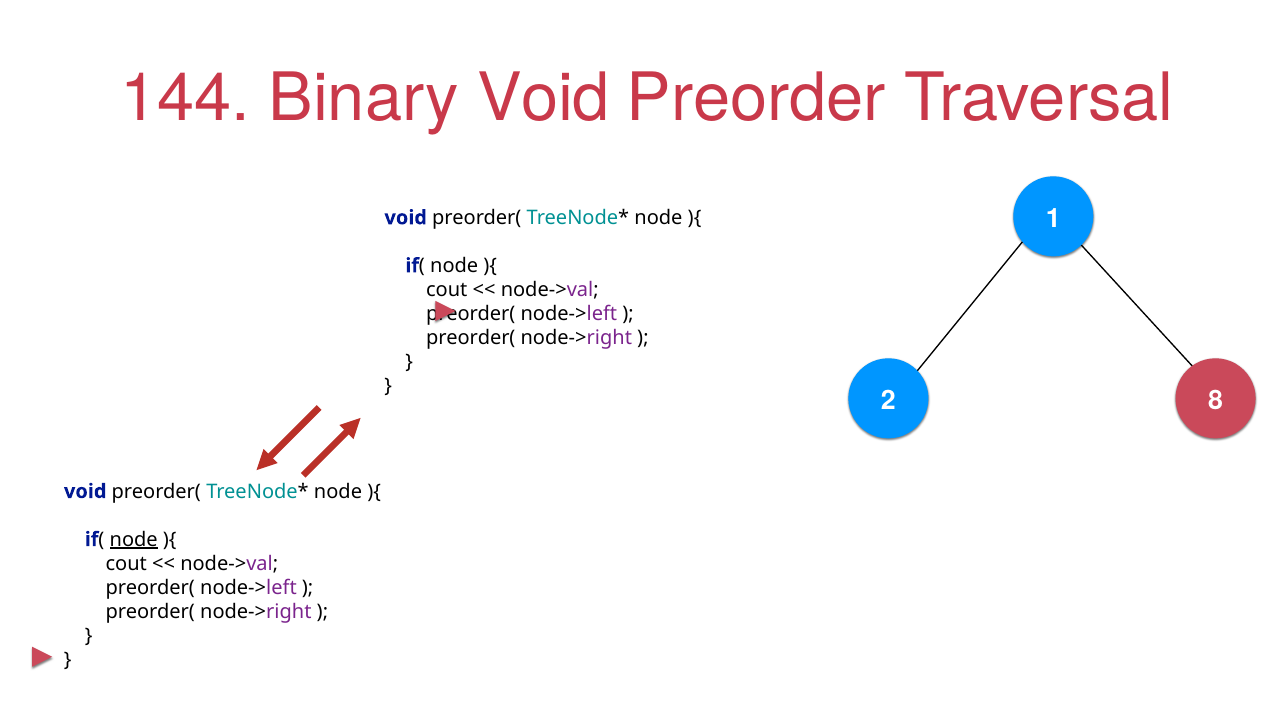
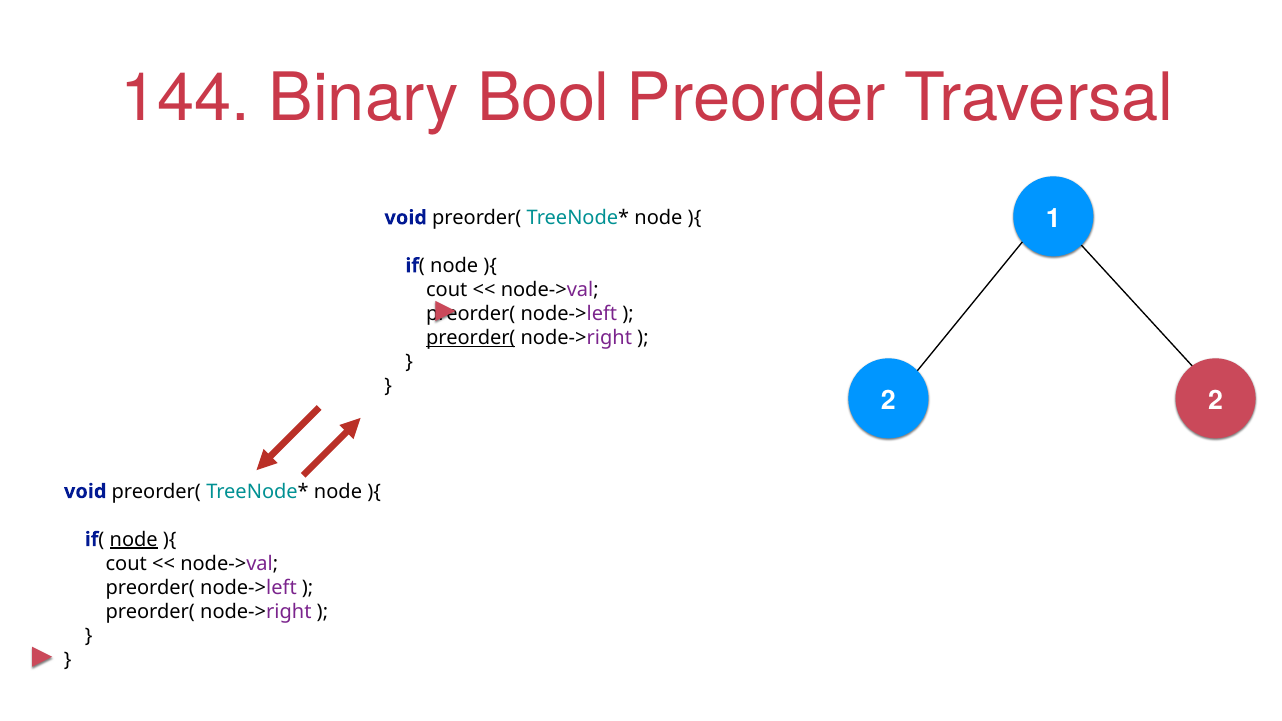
Binary Void: Void -> Bool (543, 99)
preorder( underline: none -> present (471, 338)
2 8: 8 -> 2 (1216, 400)
